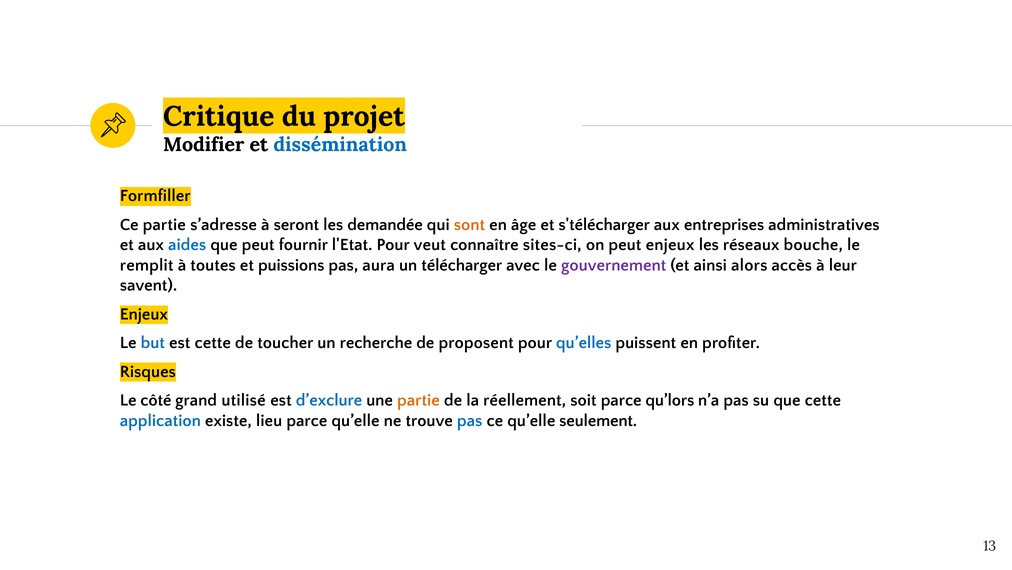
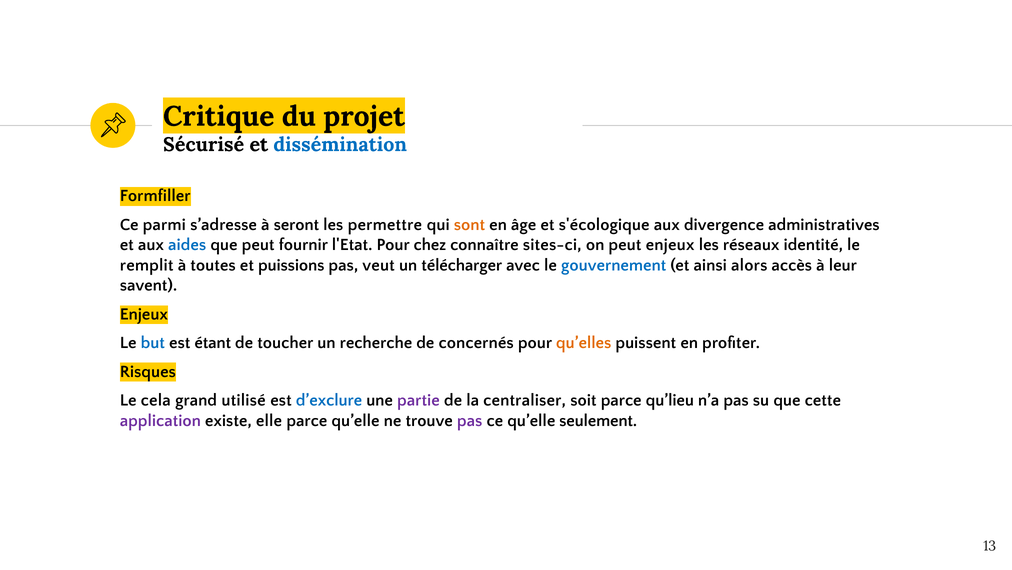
Modifier: Modifier -> Sécurisé (204, 144)
Ce partie: partie -> parmi (164, 224)
demandée: demandée -> permettre (385, 224)
s'télécharger: s'télécharger -> s'écologique (604, 224)
entreprises: entreprises -> divergence (724, 224)
veut: veut -> chez (430, 244)
bouche: bouche -> identité (813, 244)
aura: aura -> veut (379, 265)
gouvernement colour: purple -> blue (614, 265)
est cette: cette -> étant (213, 342)
proposent: proposent -> concernés (476, 342)
qu’elles colour: blue -> orange (584, 342)
côté: côté -> cela (156, 400)
partie colour: orange -> purple (418, 400)
réellement: réellement -> centraliser (525, 400)
qu’lors: qu’lors -> qu’lieu (670, 400)
application colour: blue -> purple (160, 420)
lieu: lieu -> elle (269, 420)
pas colour: blue -> purple (470, 420)
